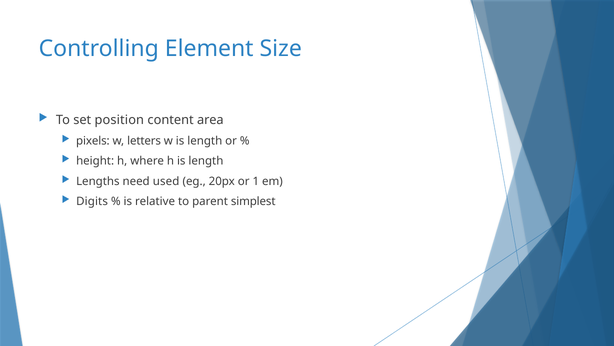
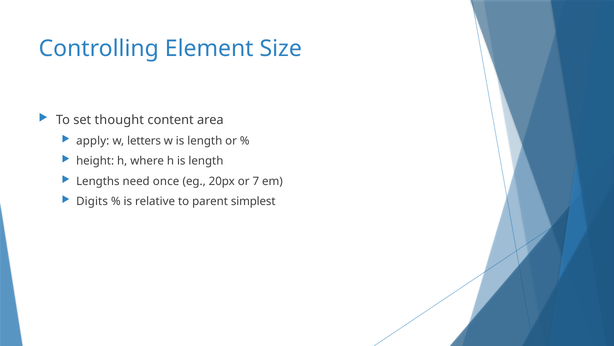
position: position -> thought (119, 120)
pixels: pixels -> apply (93, 141)
used: used -> once (166, 181)
1: 1 -> 7 (256, 181)
